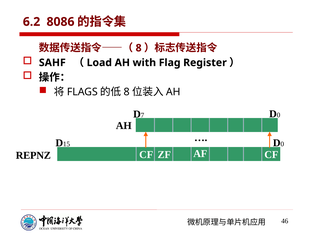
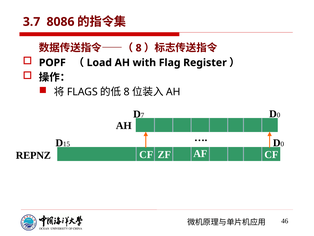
6.2: 6.2 -> 3.7 (32, 22)
SAHF: SAHF -> POPF (52, 63)
